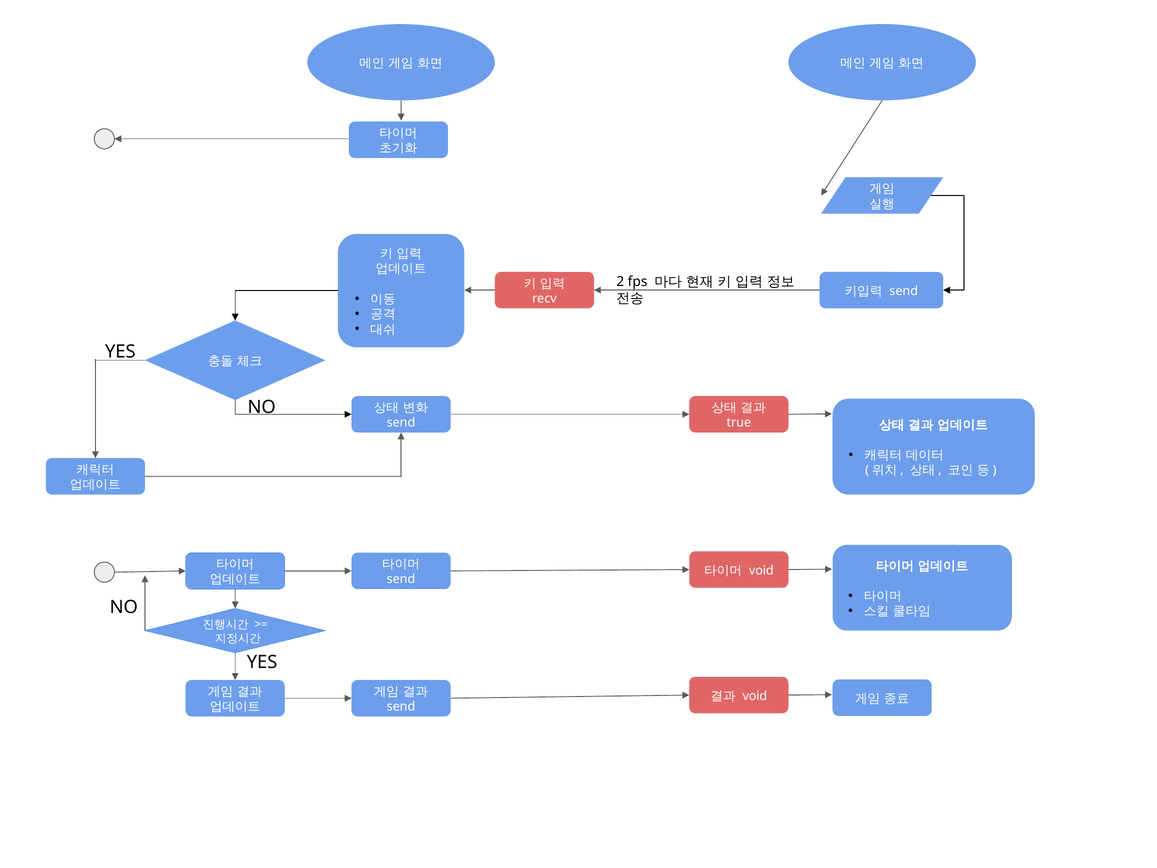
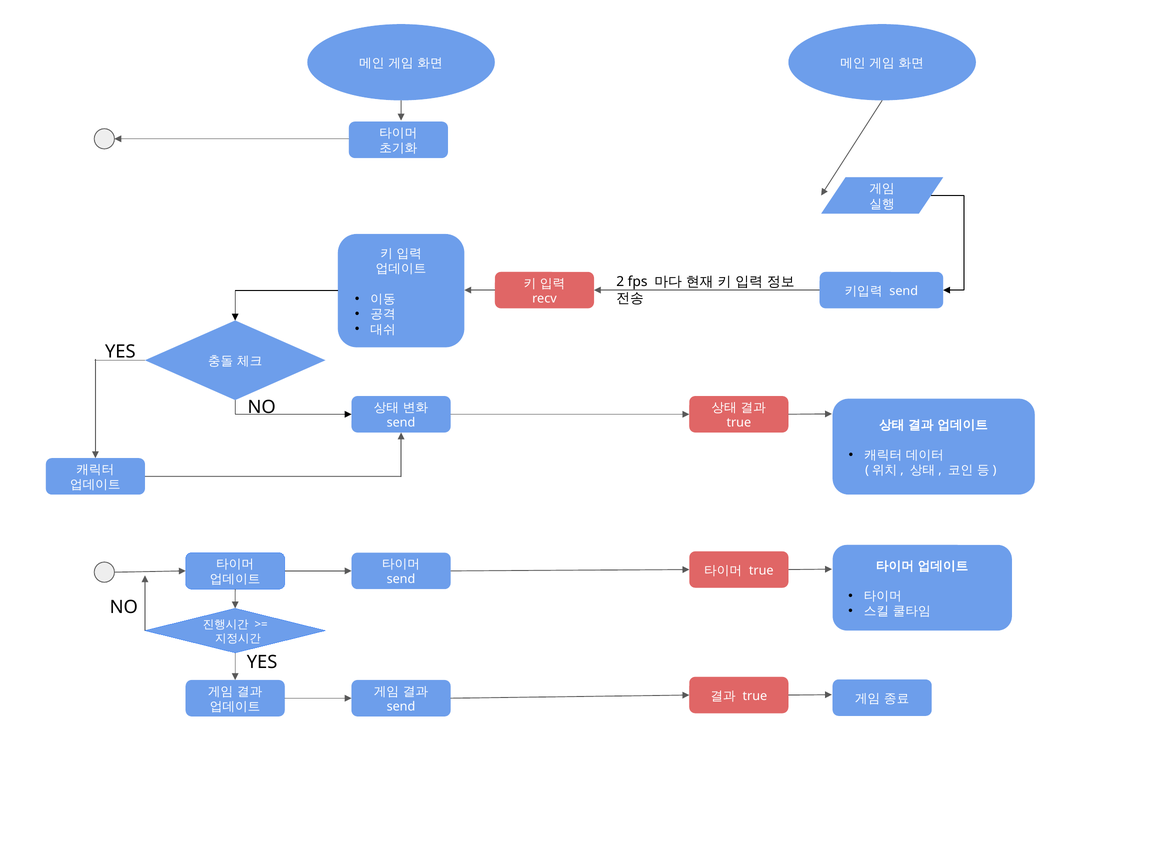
void: void -> true (761, 570)
void: void -> true (755, 696)
